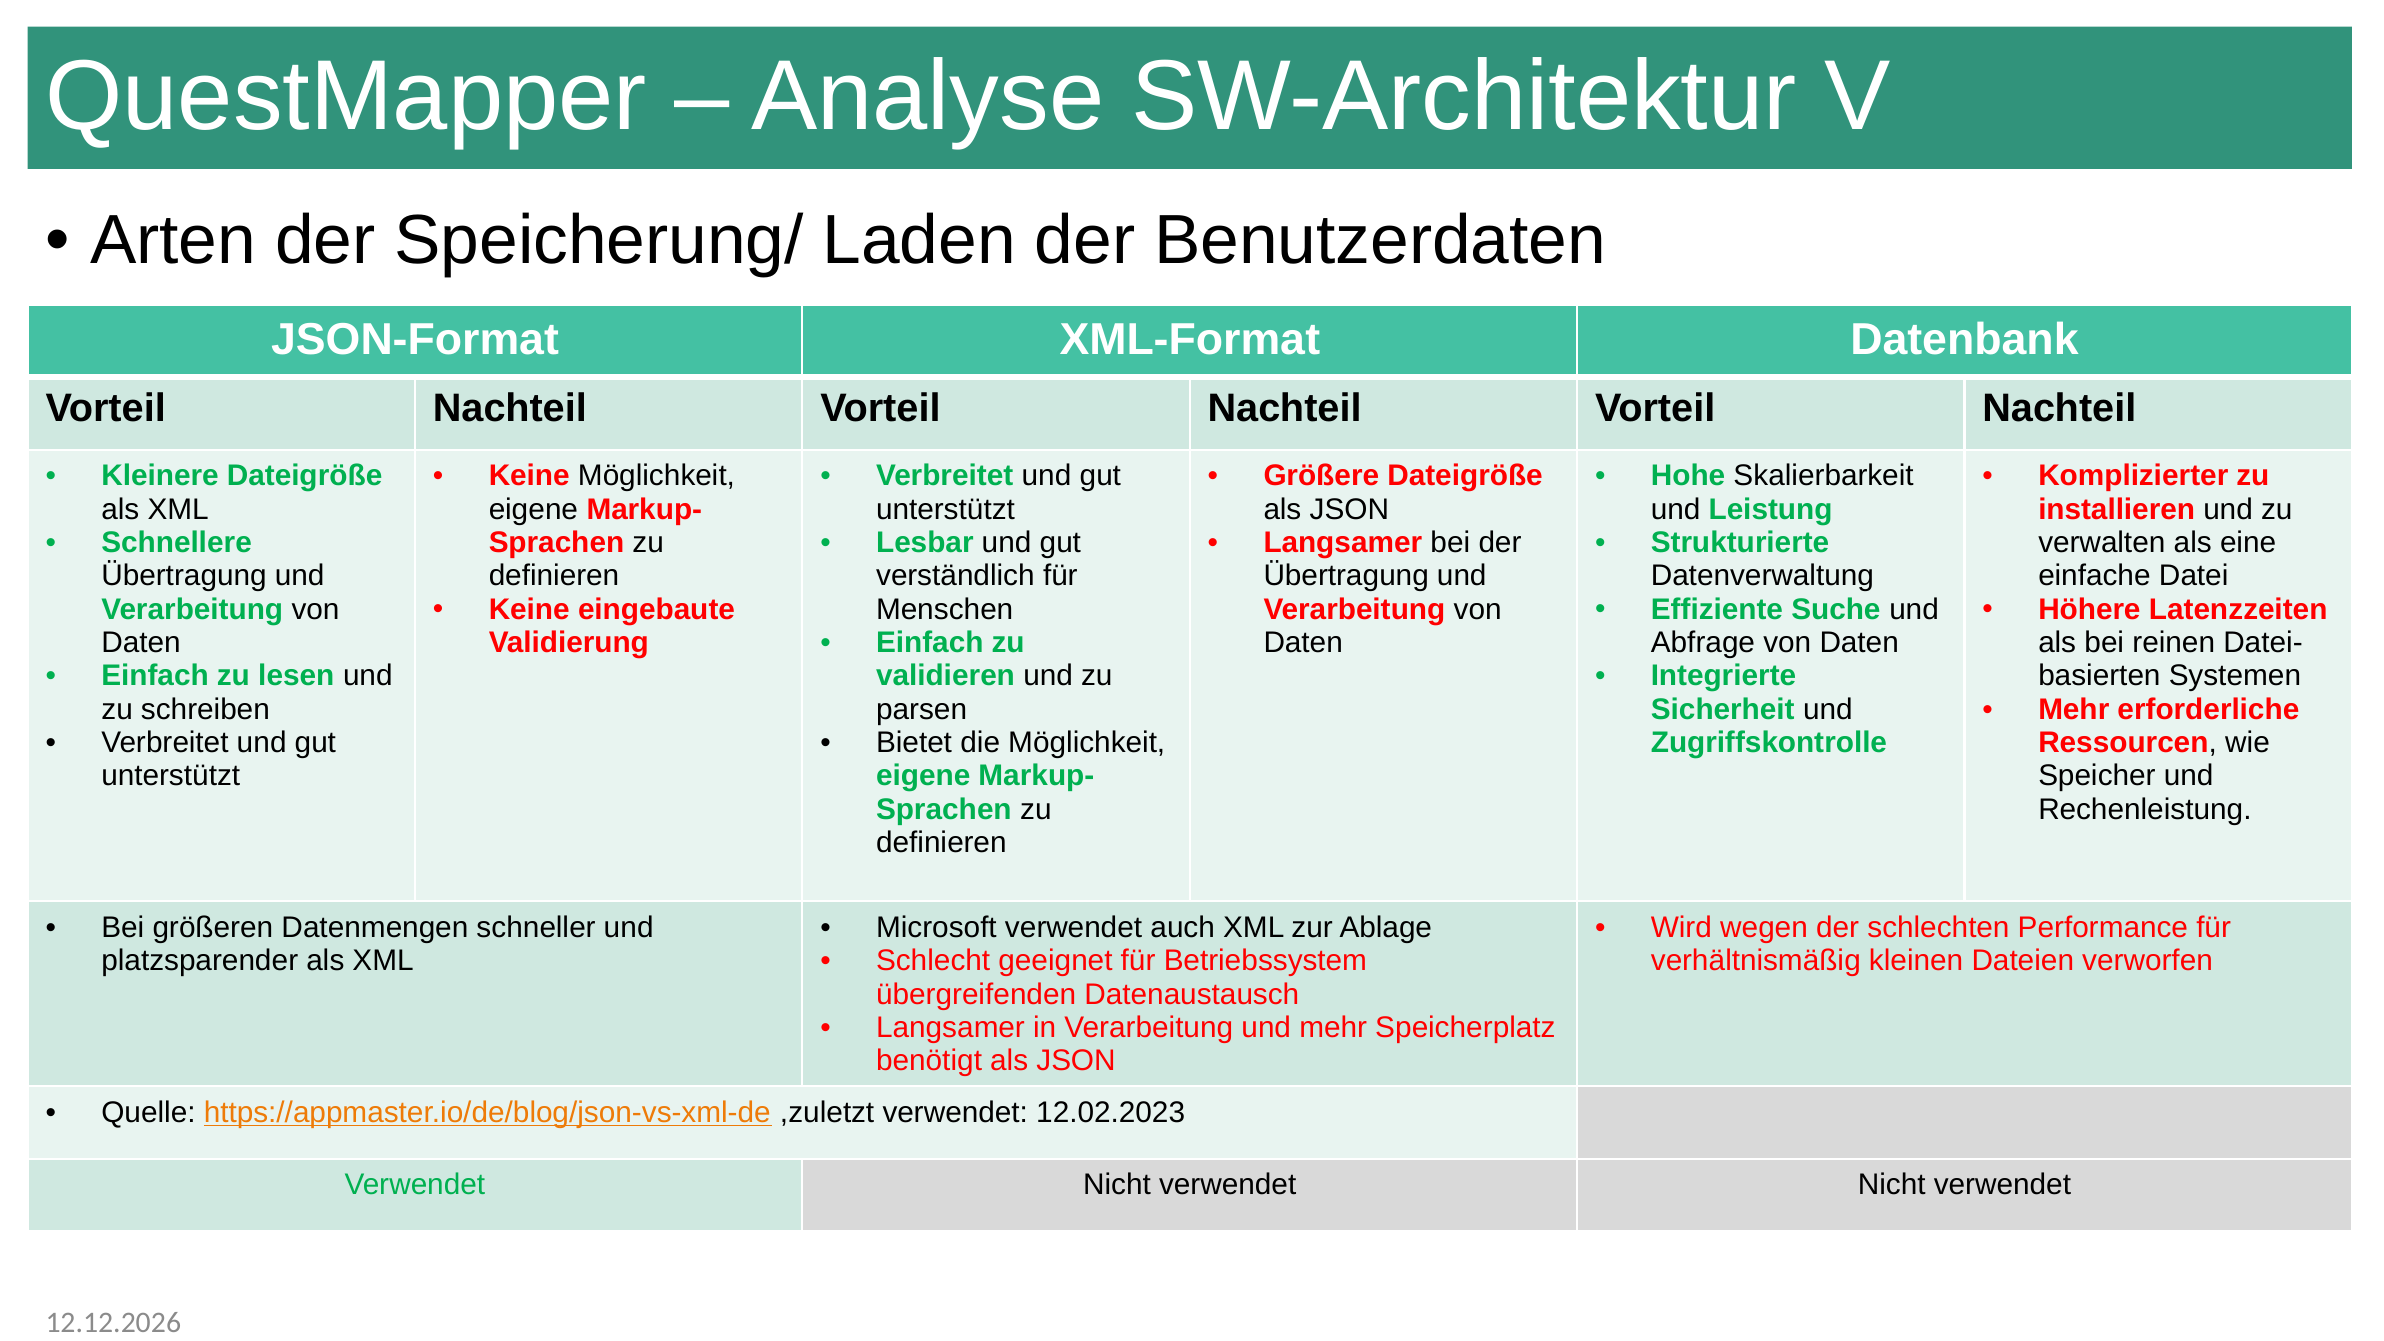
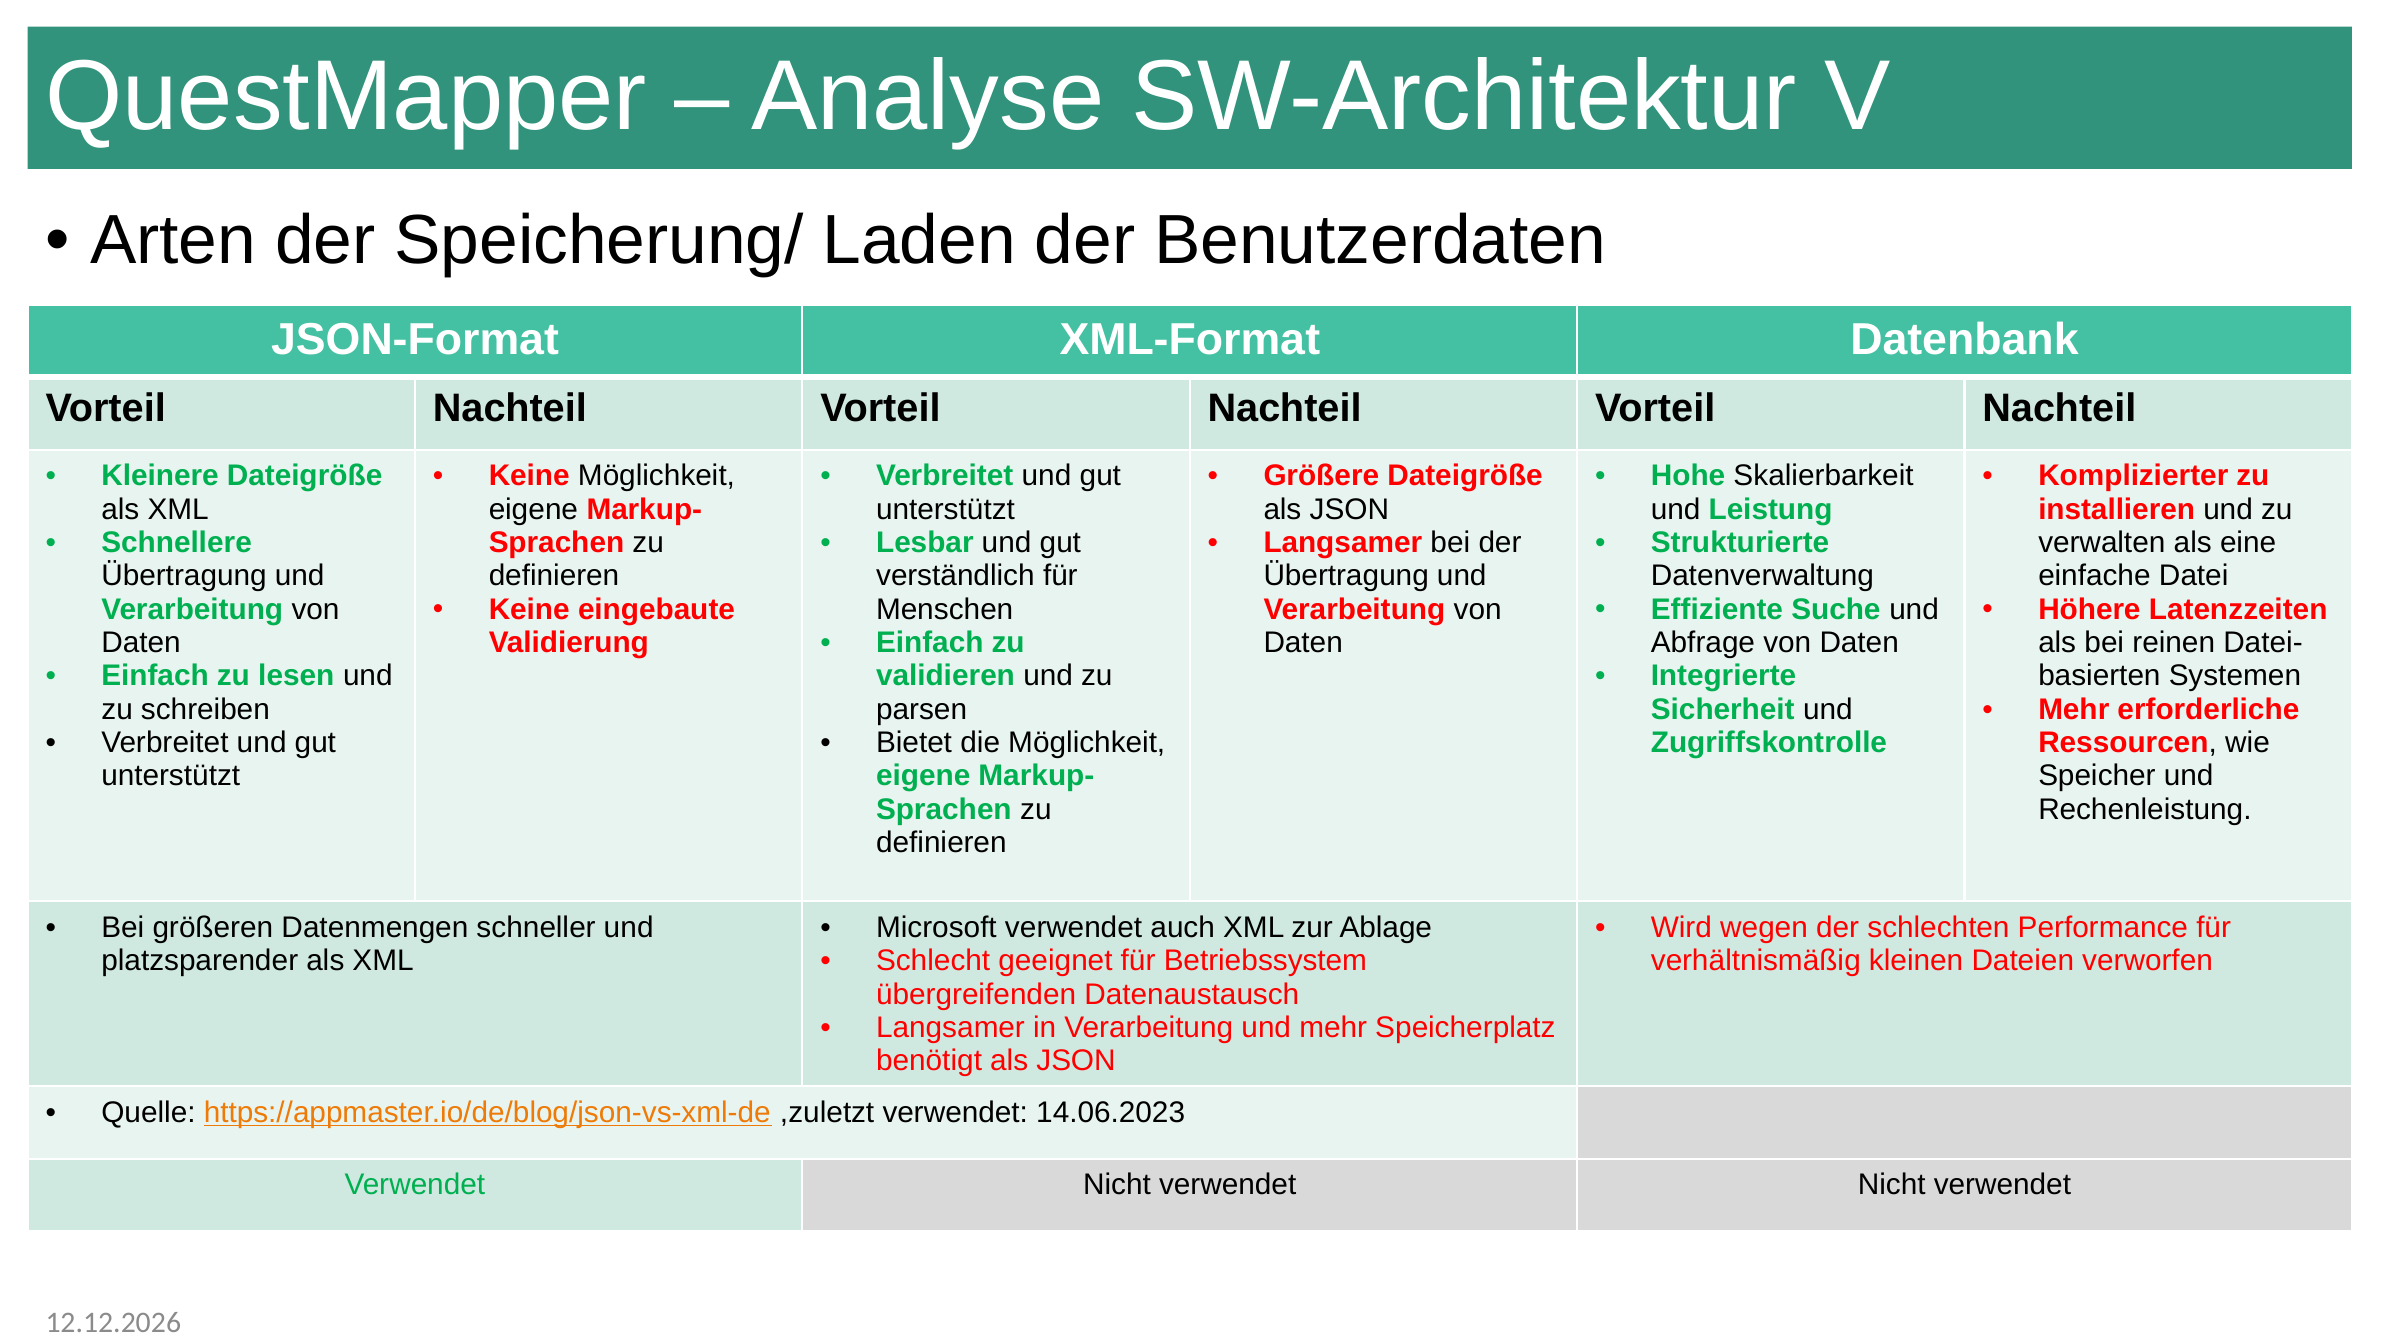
12.02.2023: 12.02.2023 -> 14.06.2023 (1111, 1112)
